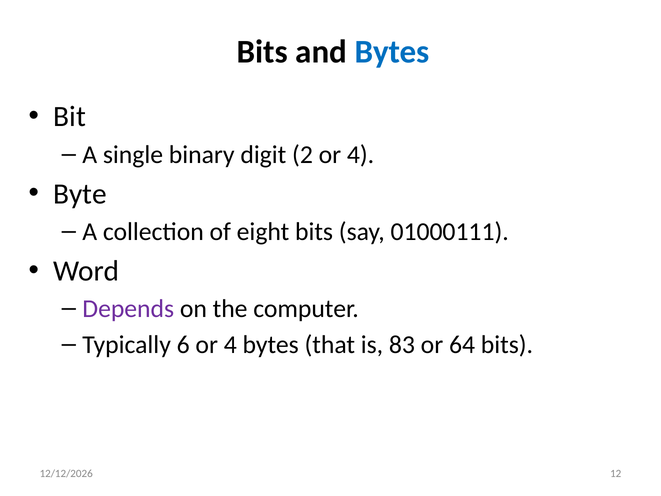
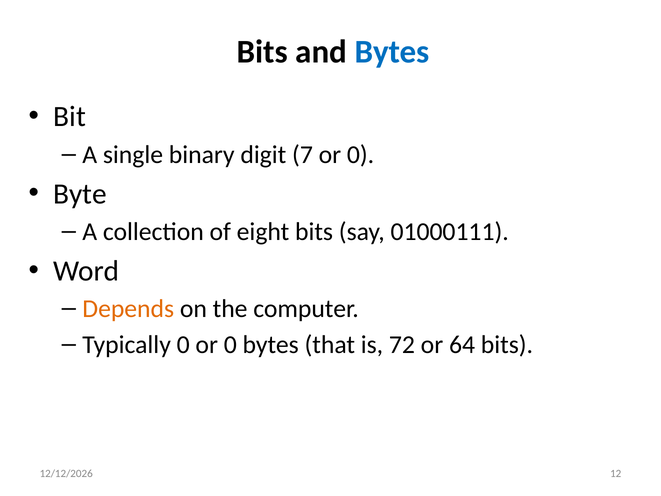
2: 2 -> 7 (303, 155)
4: 4 -> 0 (361, 155)
Depends colour: purple -> orange (128, 309)
Typically 6: 6 -> 0 (183, 345)
4: 4 -> 0 (230, 345)
83: 83 -> 72 (402, 345)
